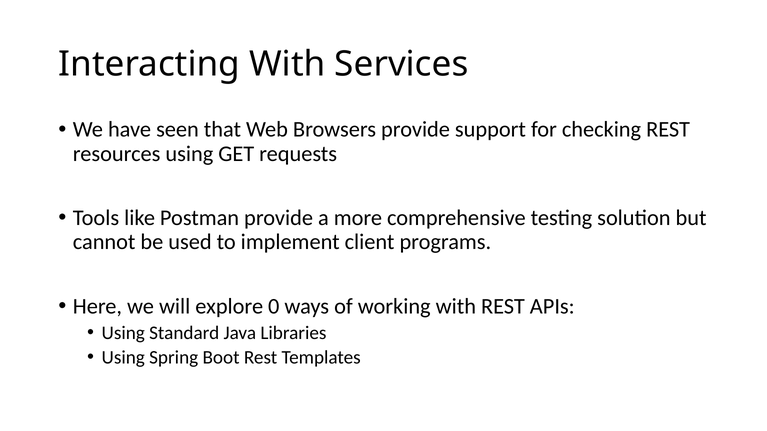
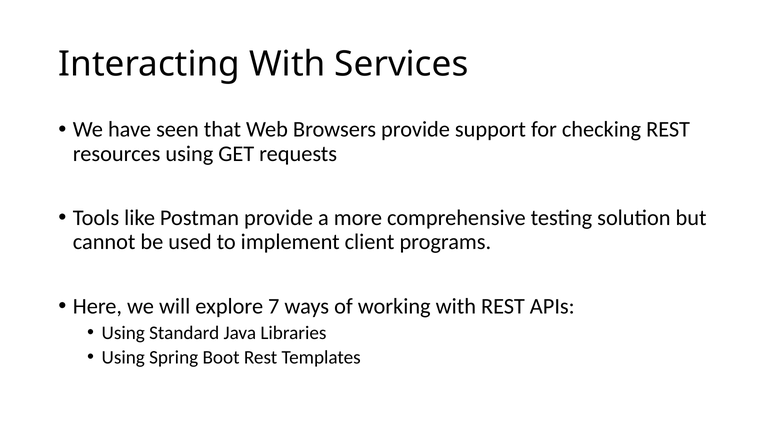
0: 0 -> 7 (274, 307)
